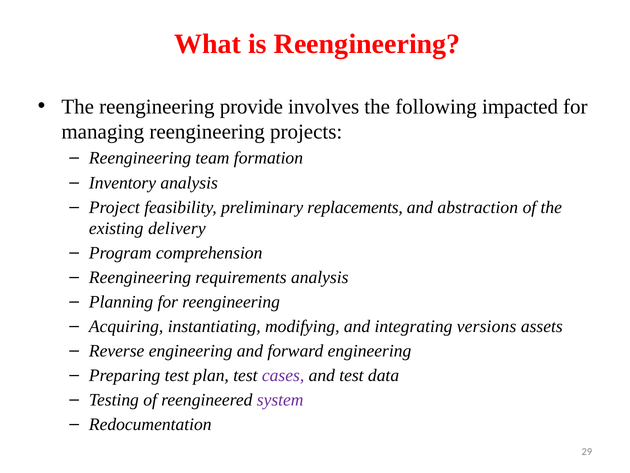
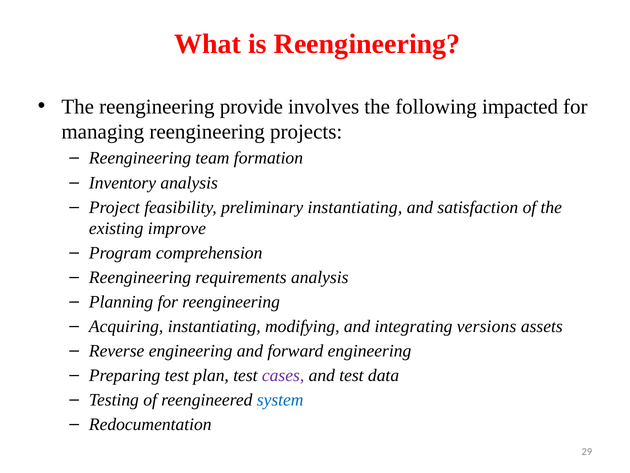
preliminary replacements: replacements -> instantiating (355, 207)
abstraction: abstraction -> satisfaction (478, 207)
delivery: delivery -> improve (177, 228)
system colour: purple -> blue (280, 400)
